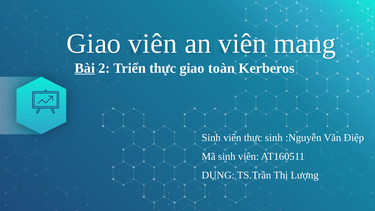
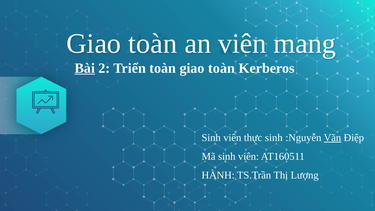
viên: viên -> toàn (153, 44)
Triển thực: thực -> toàn (163, 68)
Văn underline: none -> present (332, 138)
DỤNG: DỤNG -> HÀNH (218, 175)
